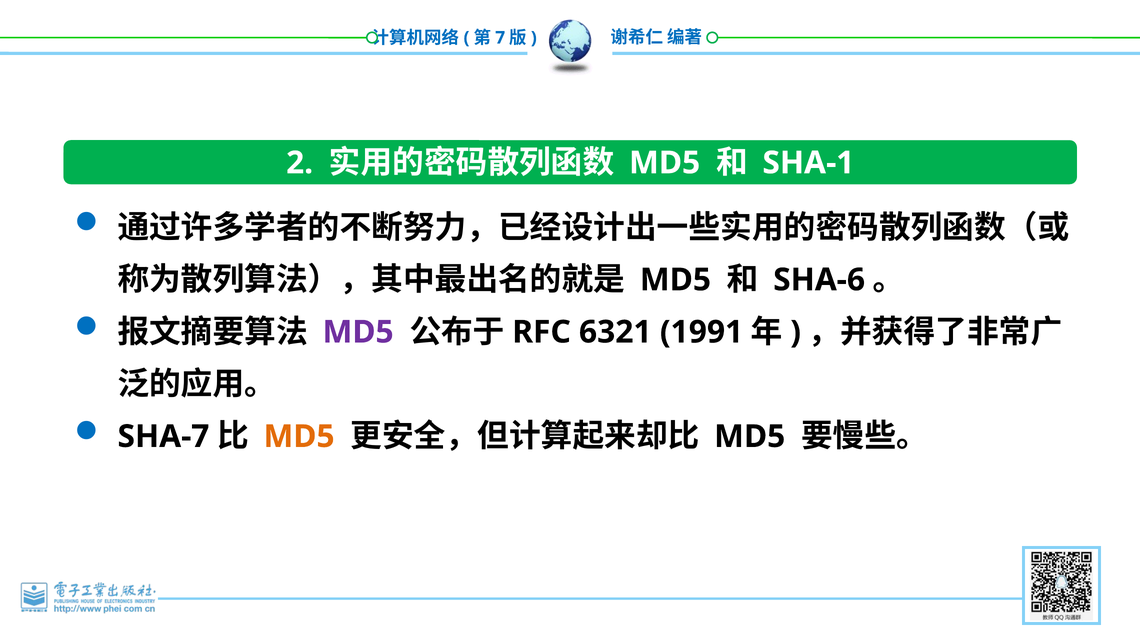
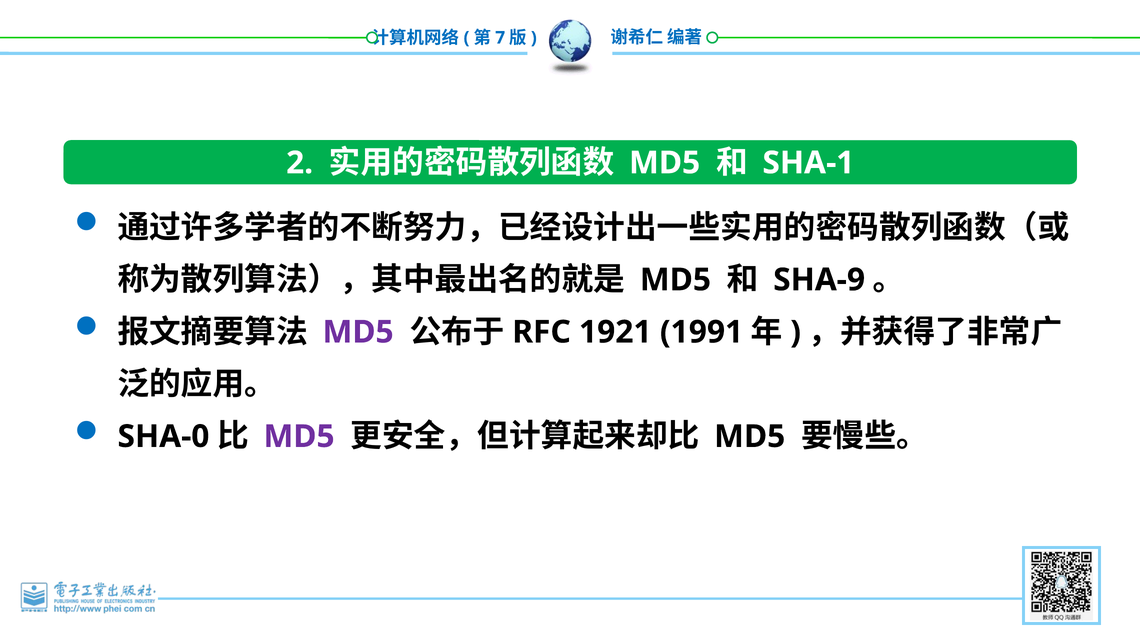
SHA-6: SHA-6 -> SHA-9 (819, 280)
6321: 6321 -> 1921 (615, 332)
SHA-7: SHA-7 -> SHA-0 (163, 437)
MD5 colour: orange -> purple (299, 437)
